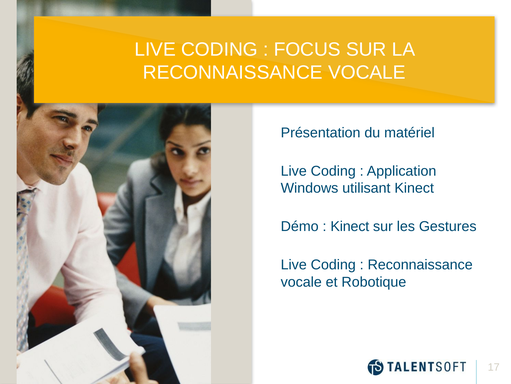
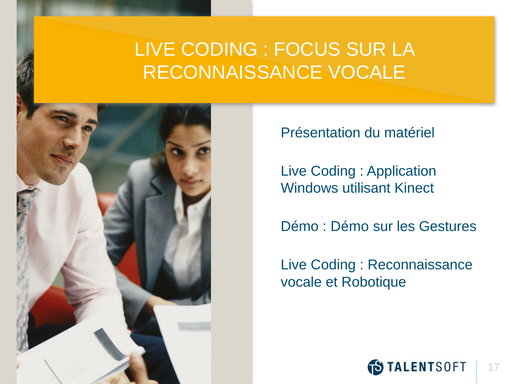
Kinect: Kinect -> Démo (350, 226)
